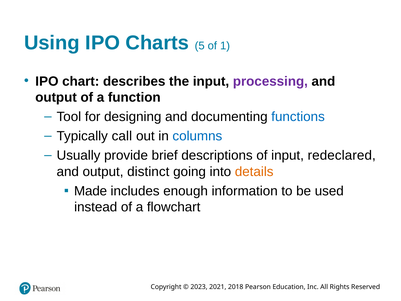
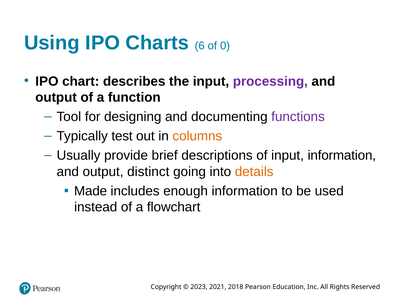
5: 5 -> 6 (200, 46)
1: 1 -> 0 (225, 46)
functions colour: blue -> purple (298, 117)
call: call -> test (122, 136)
columns colour: blue -> orange (197, 136)
input redeclared: redeclared -> information (342, 155)
